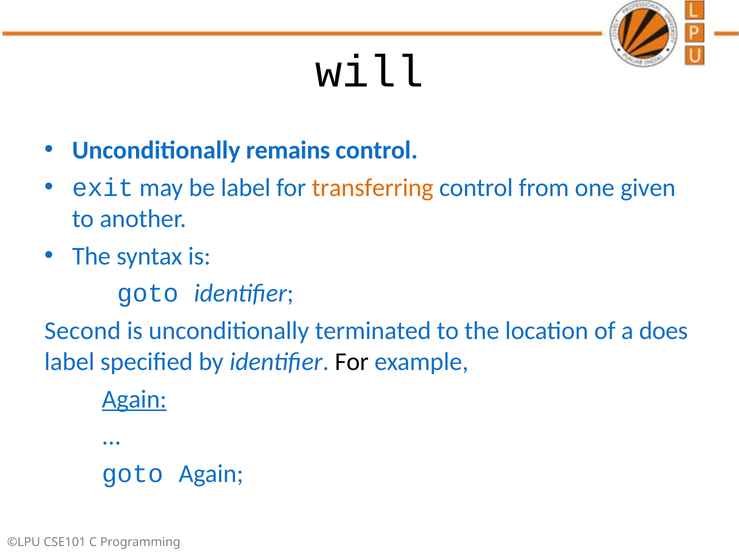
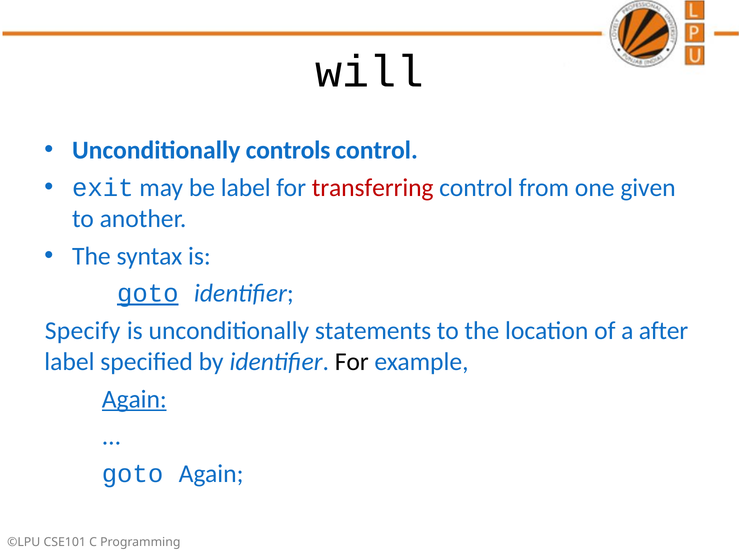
remains: remains -> controls (288, 150)
transferring colour: orange -> red (373, 188)
goto underline: none -> present (148, 293)
Second: Second -> Specify (83, 330)
terminated: terminated -> statements (373, 330)
does: does -> after (664, 330)
